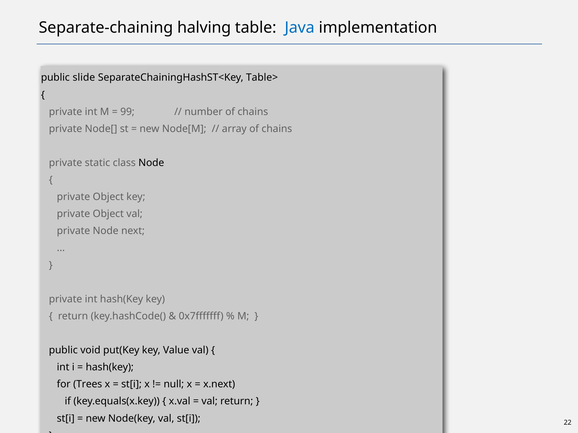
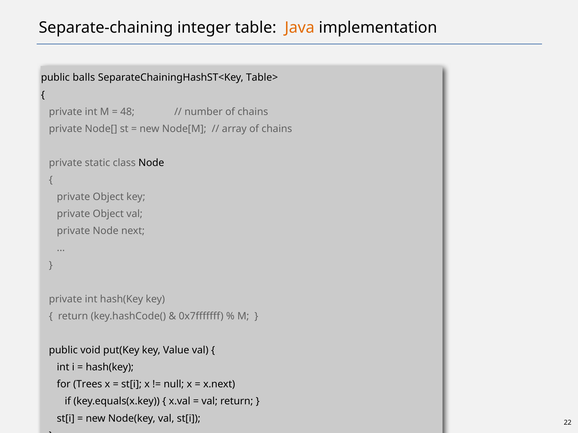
halving: halving -> integer (204, 28)
Java colour: blue -> orange (300, 28)
slide: slide -> balls (84, 78)
99: 99 -> 48 (127, 112)
